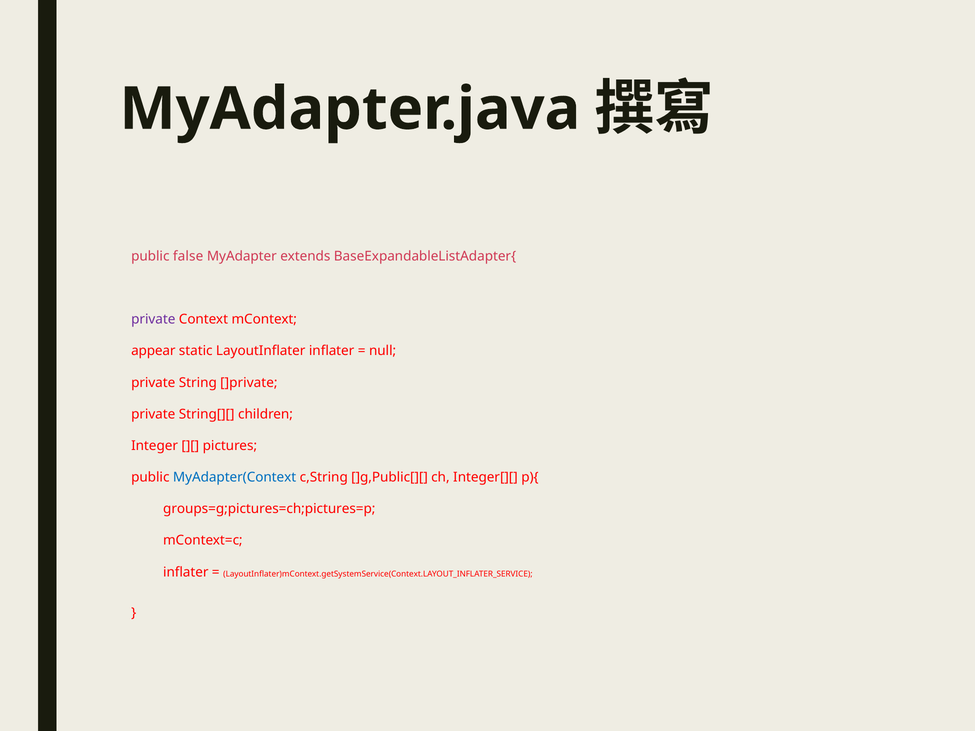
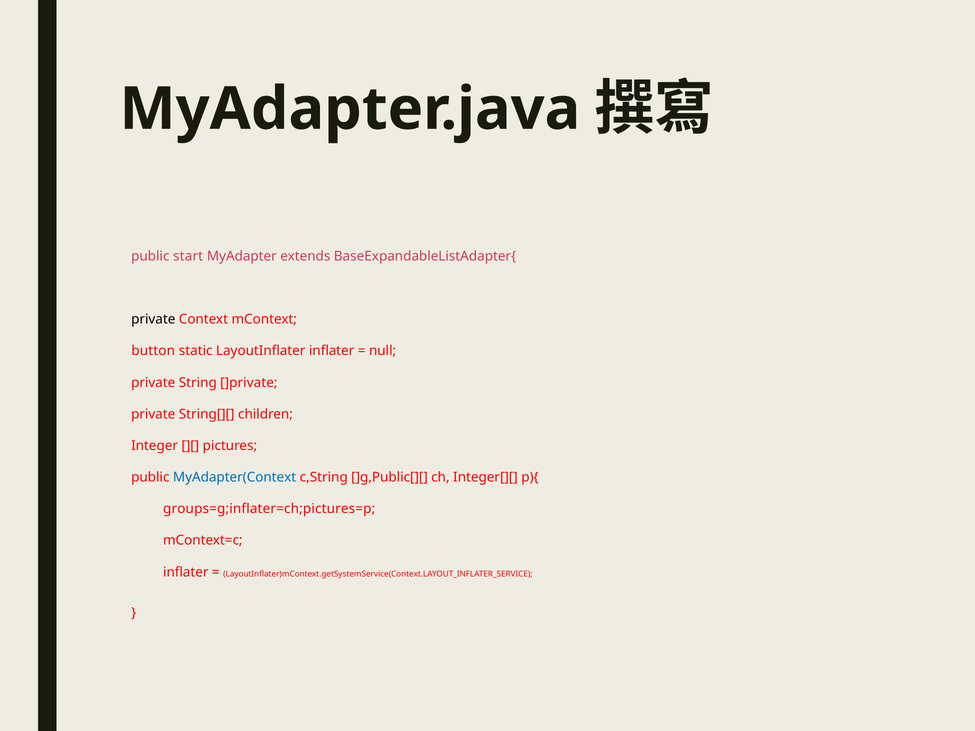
false: false -> start (188, 256)
private colour: purple -> black (153, 320)
appear: appear -> button (153, 351)
groups=g;pictures=ch;pictures=p: groups=g;pictures=ch;pictures=p -> groups=g;inflater=ch;pictures=p (269, 509)
